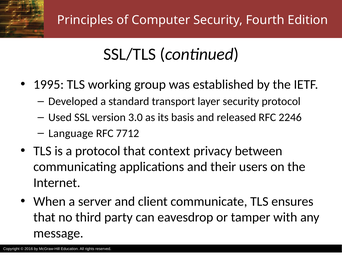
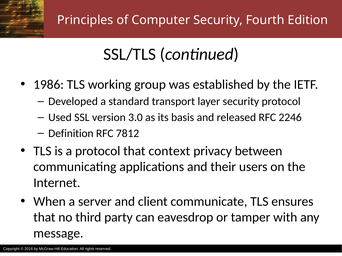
1995: 1995 -> 1986 (49, 85)
Language: Language -> Definition (71, 134)
7712: 7712 -> 7812 (128, 134)
